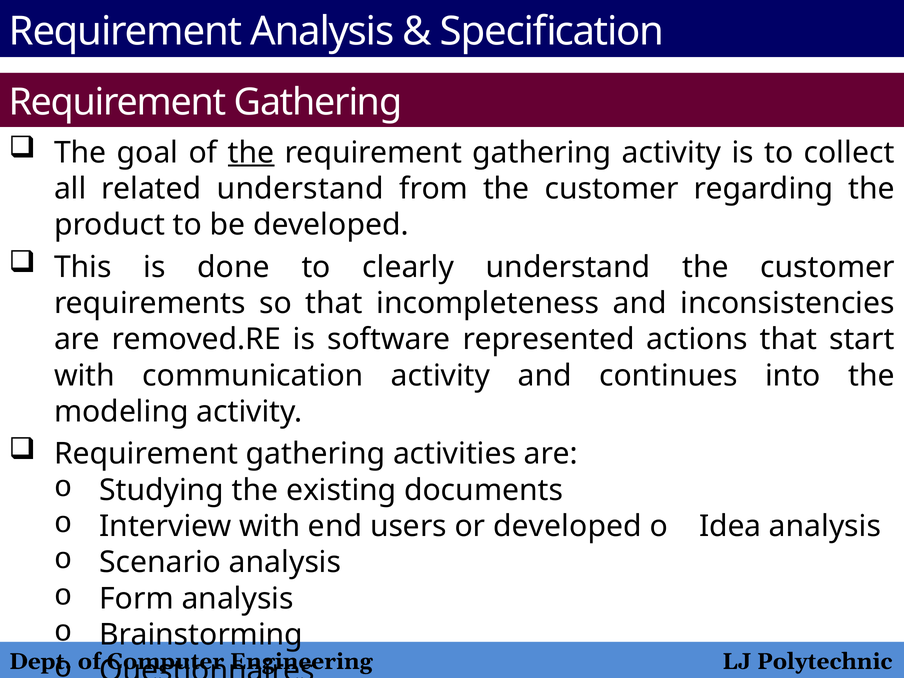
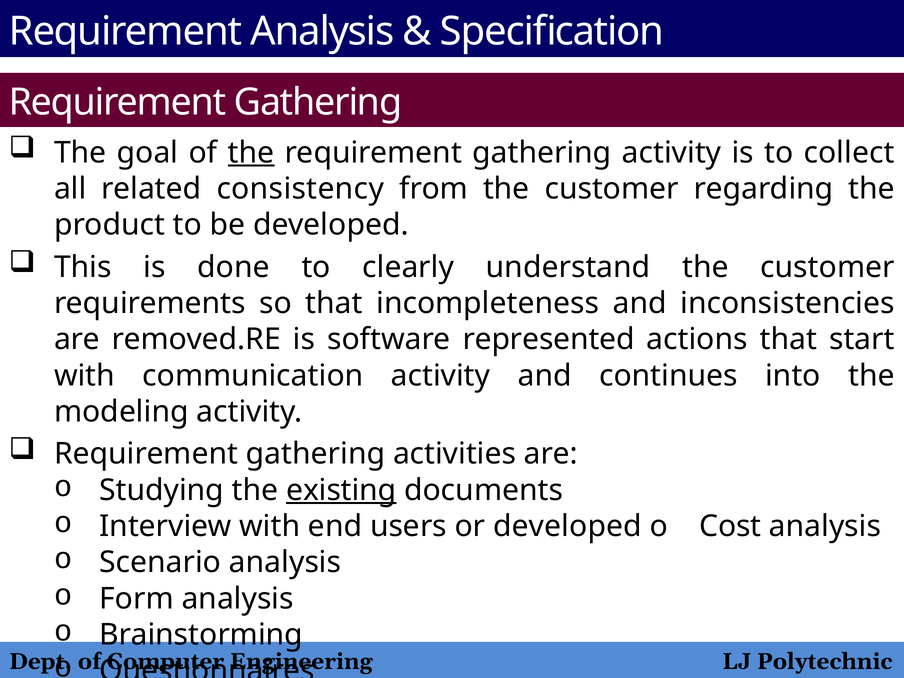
related understand: understand -> consistency (300, 189)
existing underline: none -> present (341, 490)
Idea: Idea -> Cost (730, 526)
